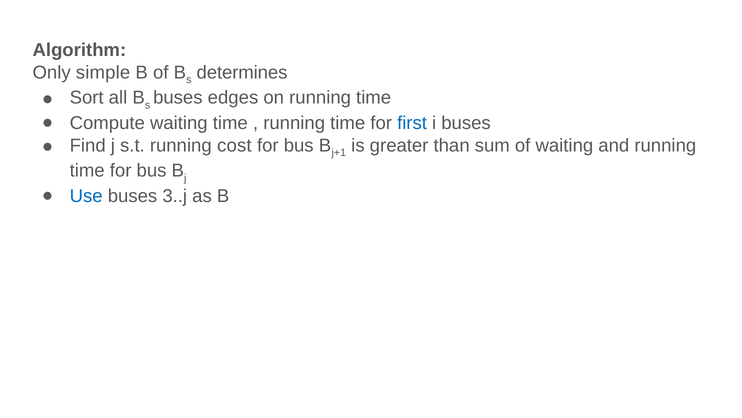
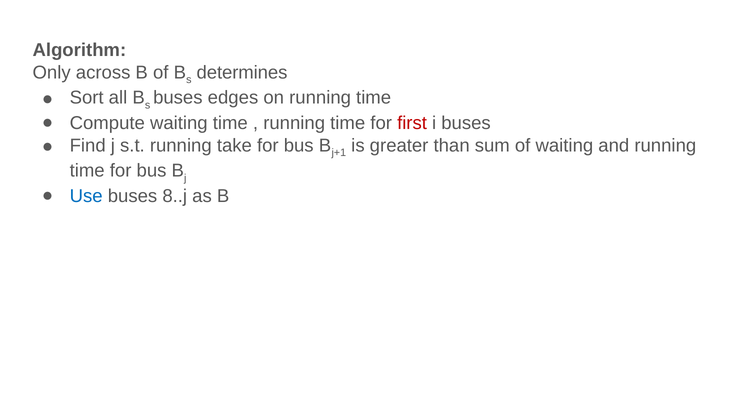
simple: simple -> across (103, 72)
first colour: blue -> red (412, 123)
cost: cost -> take (234, 145)
3..j: 3..j -> 8..j (175, 196)
